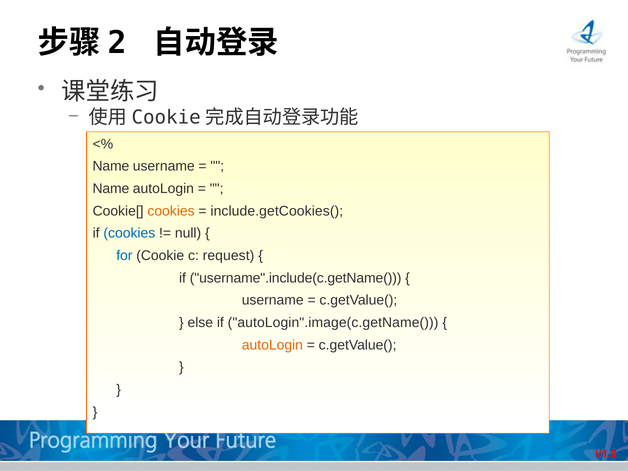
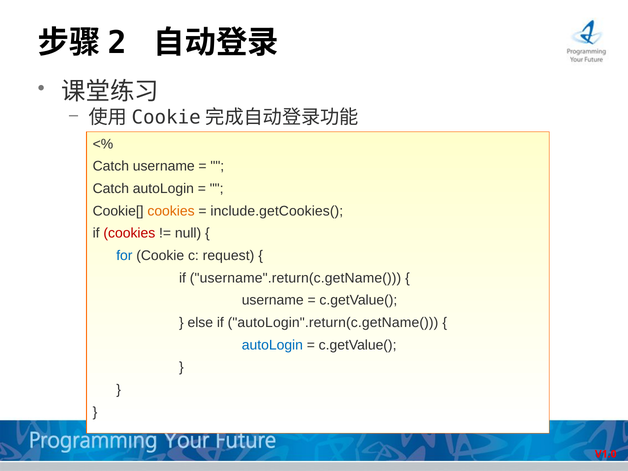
Name: Name -> Catch (111, 166)
Name: Name -> Catch (111, 189)
cookies colour: blue -> red (129, 233)
username".include(c.getName(: username".include(c.getName( -> username".return(c.getName( (296, 278)
autoLogin".image(c.getName(: autoLogin".image(c.getName( -> autoLogin".return(c.getName( (333, 323)
autoLogin colour: orange -> blue (272, 345)
